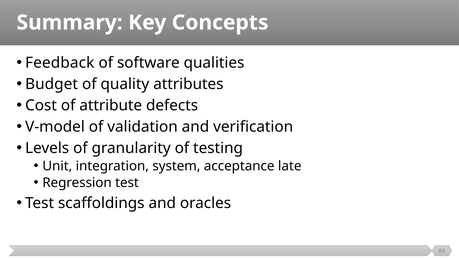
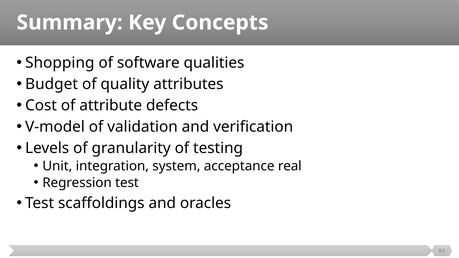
Feedback: Feedback -> Shopping (60, 63)
late: late -> real (290, 166)
